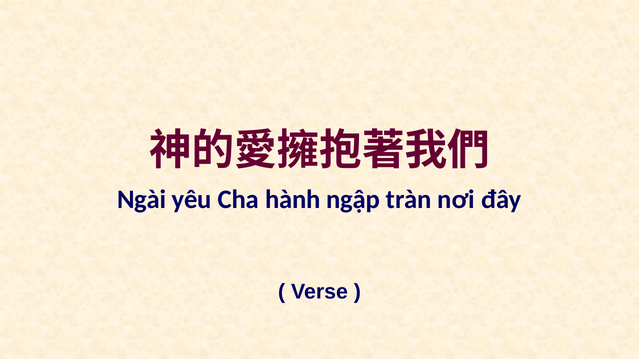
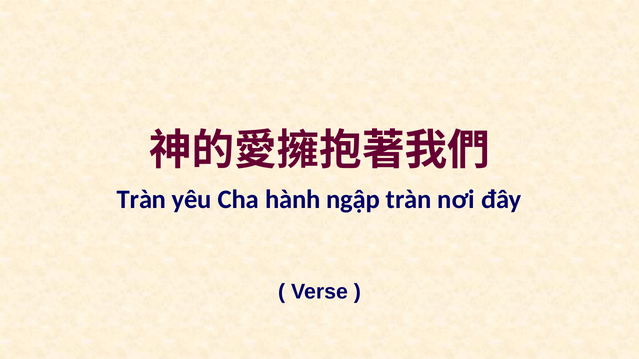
Ngài: Ngài -> Tràn (142, 200)
